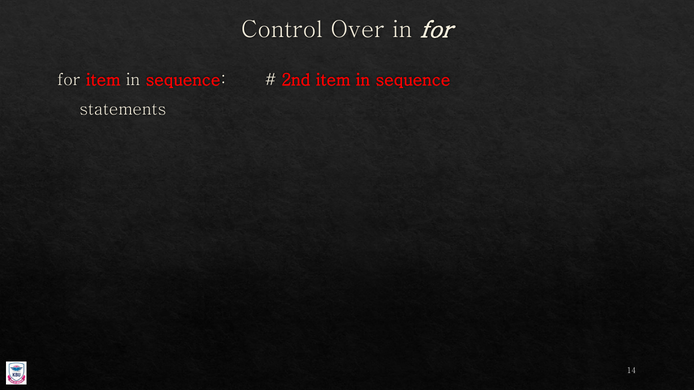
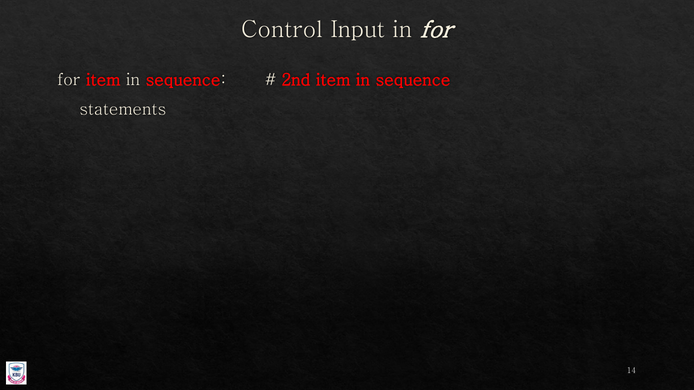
Over: Over -> Input (358, 30)
